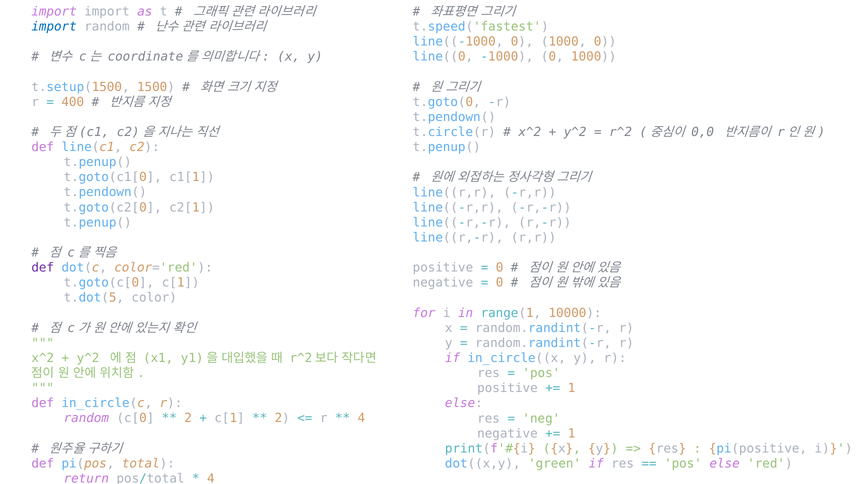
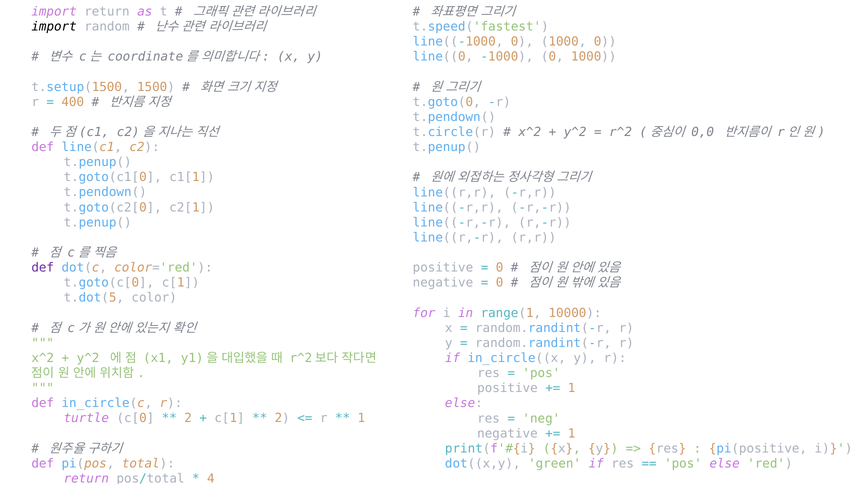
import import: import -> return (107, 12)
import colour: blue -> black (54, 27)
random: random -> turtle (86, 418)
4: 4 -> 1 (361, 418)
